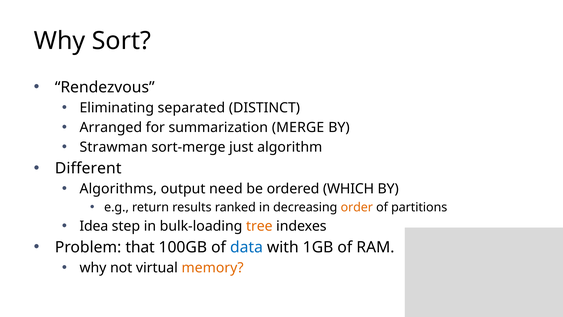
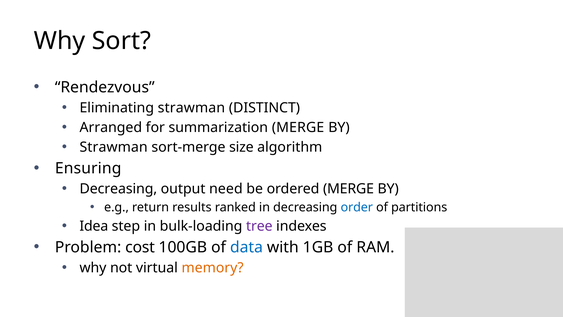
Eliminating separated: separated -> strawman (191, 108)
just: just -> size (241, 147)
Different: Different -> Ensuring (88, 168)
Algorithms: Algorithms -> Decreasing (118, 189)
ordered WHICH: WHICH -> MERGE (349, 189)
order colour: orange -> blue (357, 207)
tree colour: orange -> purple (259, 226)
that: that -> cost (140, 247)
